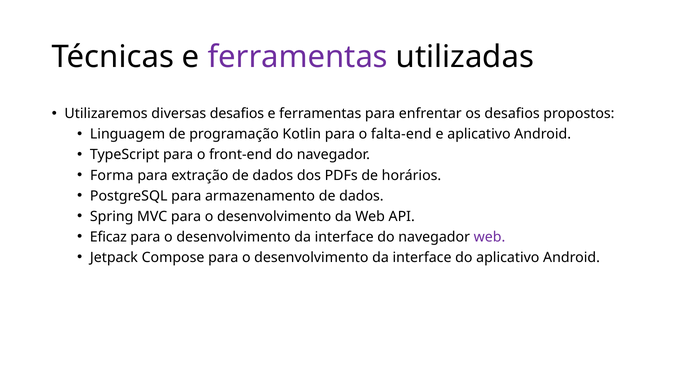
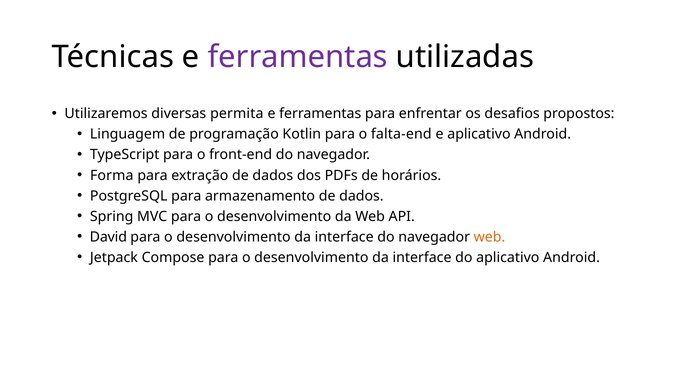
diversas desafios: desafios -> permita (237, 114)
Eficaz: Eficaz -> David (108, 237)
web colour: purple -> orange (489, 237)
